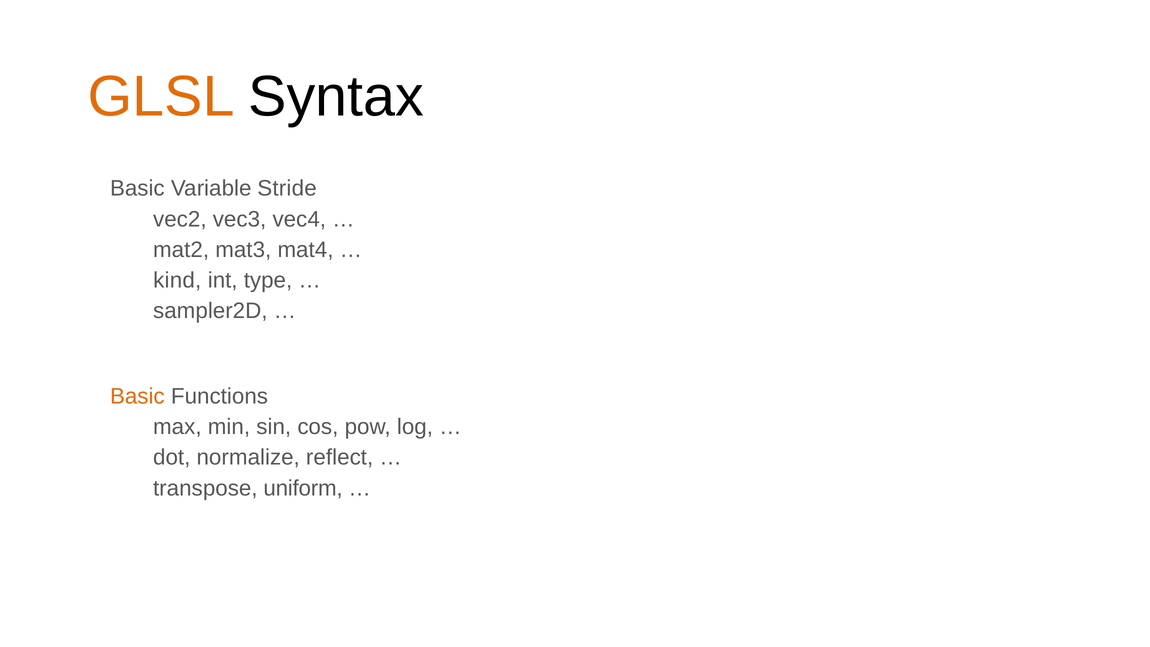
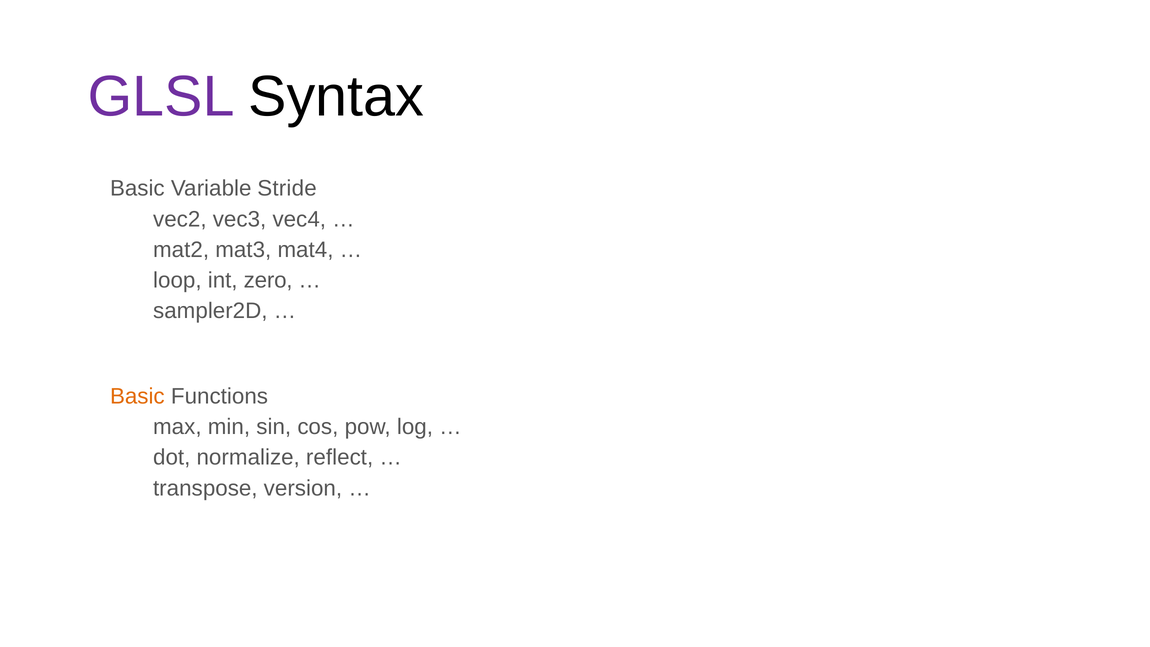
GLSL colour: orange -> purple (161, 97)
kind: kind -> loop (177, 280)
type: type -> zero (268, 280)
uniform: uniform -> version (303, 488)
